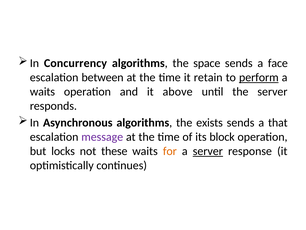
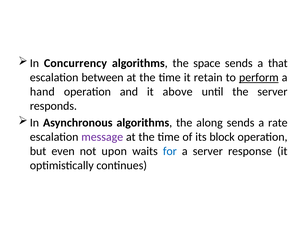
face: face -> that (278, 63)
waits: waits -> hand (42, 92)
exists: exists -> along (209, 122)
that: that -> rate (278, 122)
locks: locks -> even (63, 151)
these: these -> upon (114, 151)
for colour: orange -> blue (170, 151)
server underline: present -> none (208, 151)
